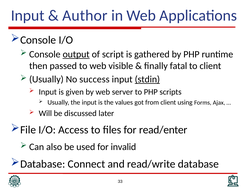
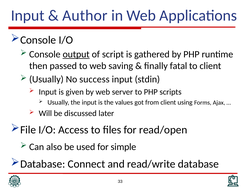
visible: visible -> saving (121, 66)
stdin underline: present -> none (147, 79)
read/enter: read/enter -> read/open (163, 129)
invalid: invalid -> simple (123, 146)
